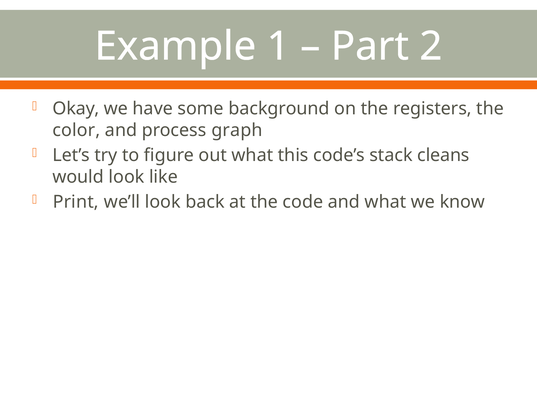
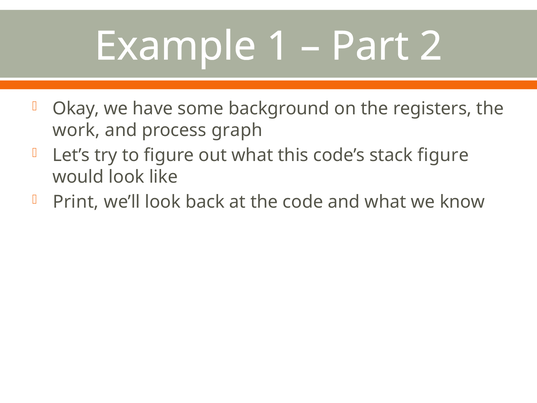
color: color -> work (76, 130)
stack cleans: cleans -> figure (443, 155)
